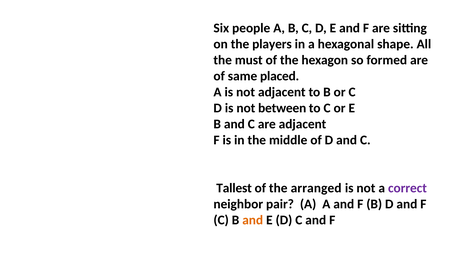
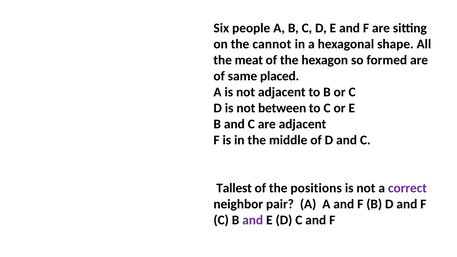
players: players -> cannot (272, 44)
must: must -> meat (249, 60)
arranged: arranged -> positions (316, 188)
and colour: orange -> purple (253, 220)
